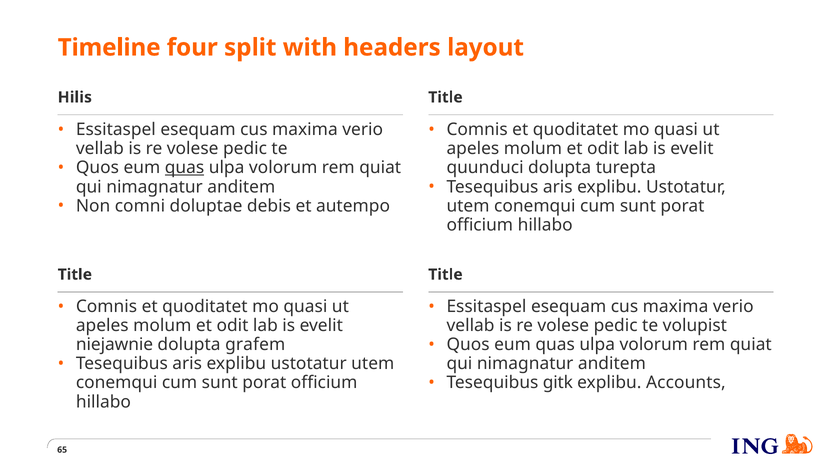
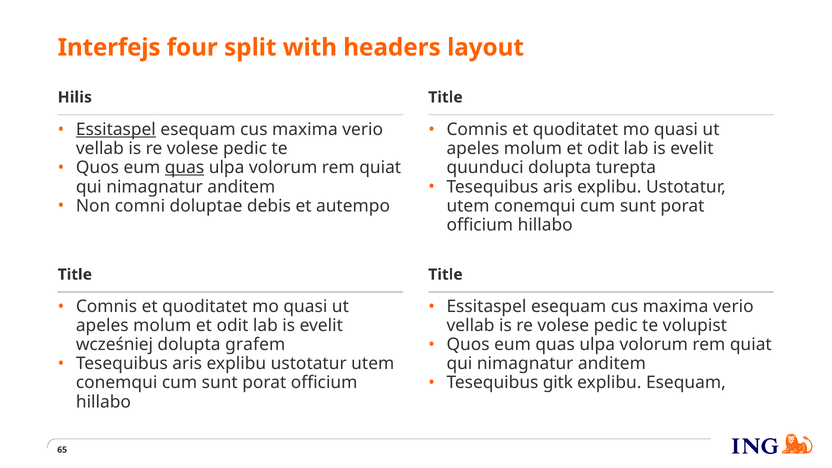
Timeline: Timeline -> Interfejs (109, 48)
Essitaspel underline: none -> present (116, 130)
niejawnie: niejawnie -> wcześniej (114, 345)
explibu Accounts: Accounts -> Esequam (686, 383)
